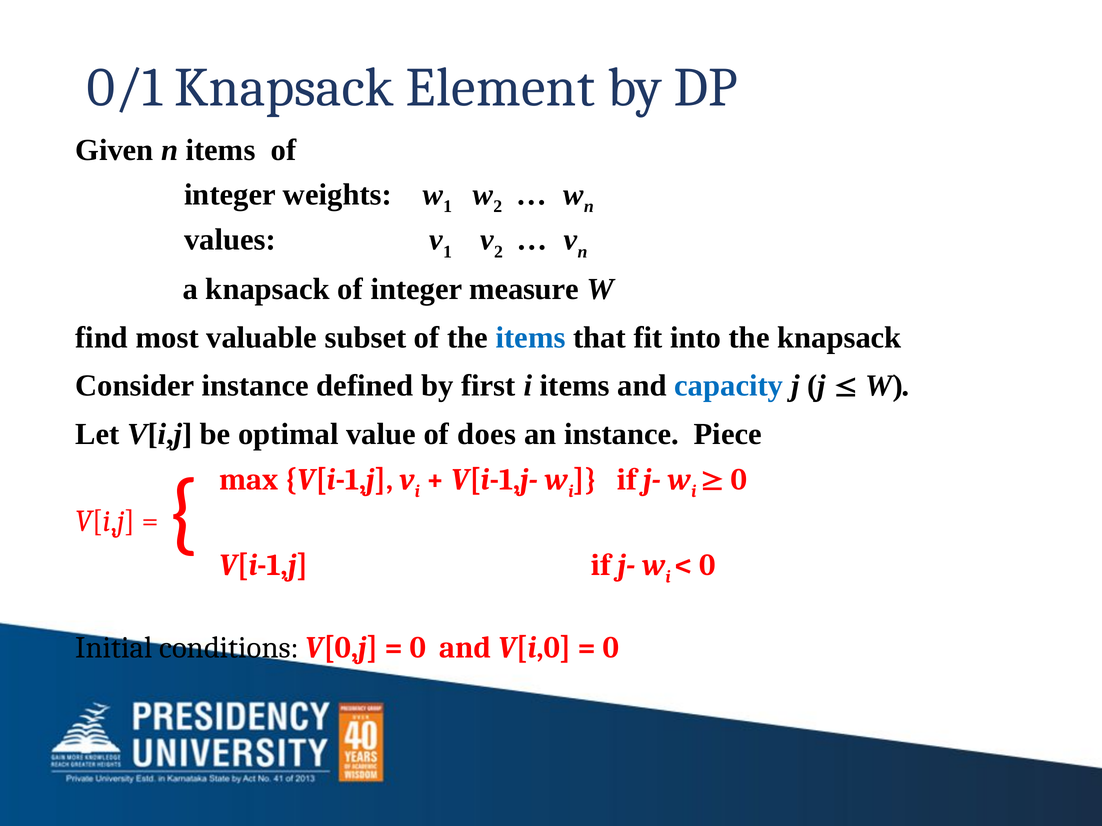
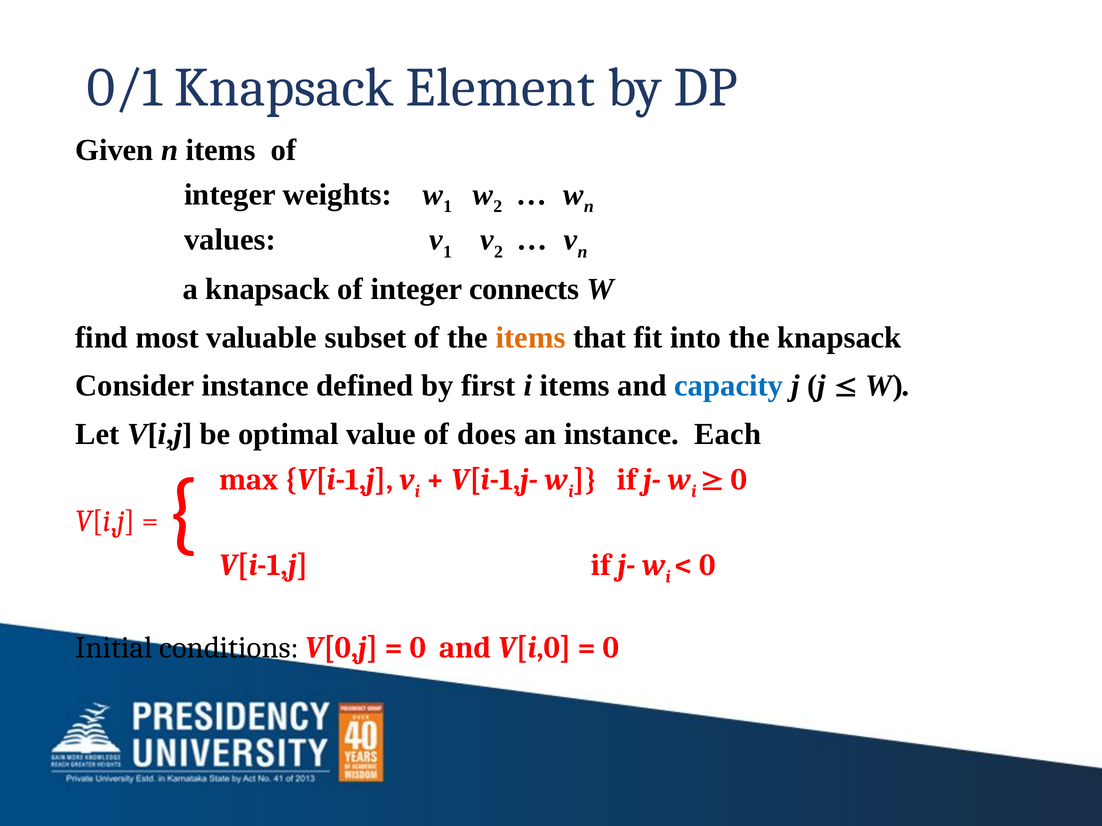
measure: measure -> connects (524, 289)
items colour: blue -> orange (531, 338)
Piece: Piece -> Each (728, 434)
